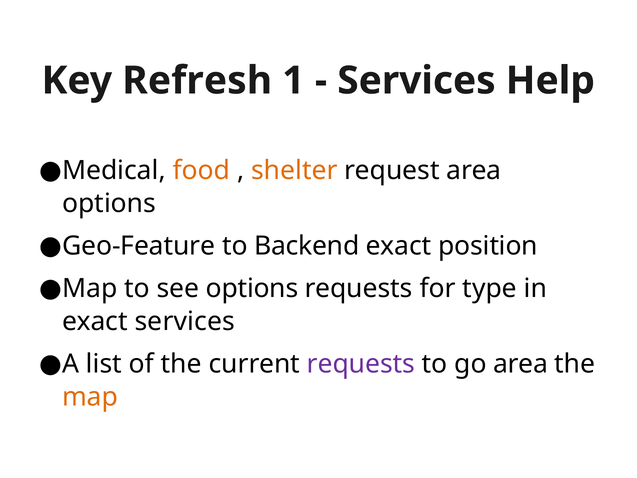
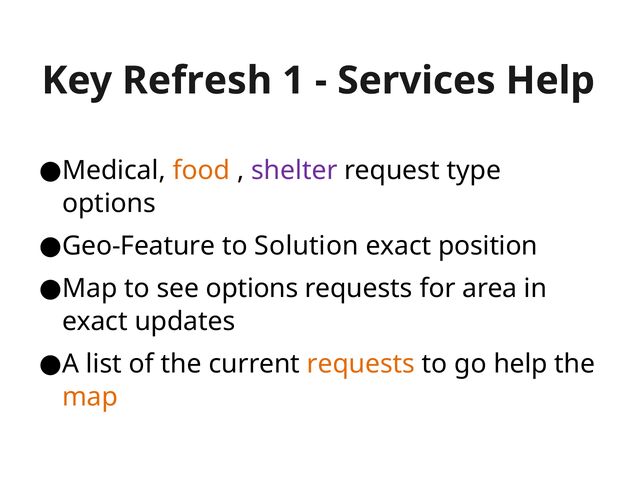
shelter colour: orange -> purple (294, 170)
request area: area -> type (474, 170)
Backend: Backend -> Solution (307, 246)
type: type -> area (490, 288)
exact services: services -> updates (185, 321)
requests colour: purple -> orange (361, 364)
go area: area -> help (521, 364)
